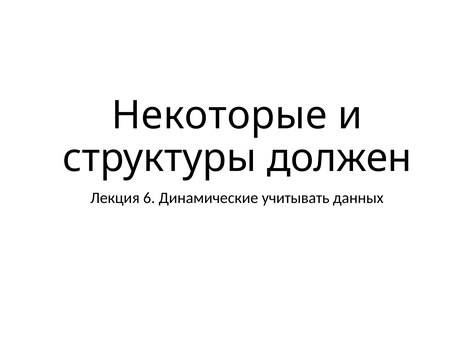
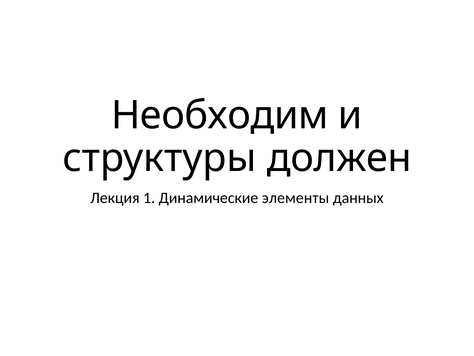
Некоторые: Некоторые -> Необходим (220, 115)
6: 6 -> 1 (149, 198)
учитывать: учитывать -> элементы (296, 198)
